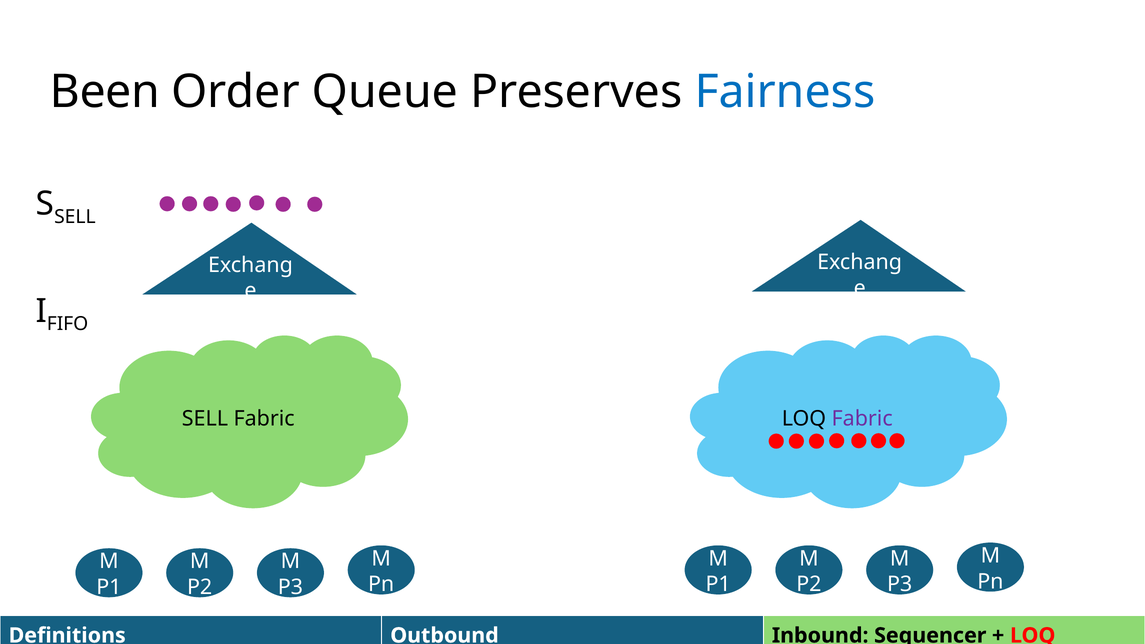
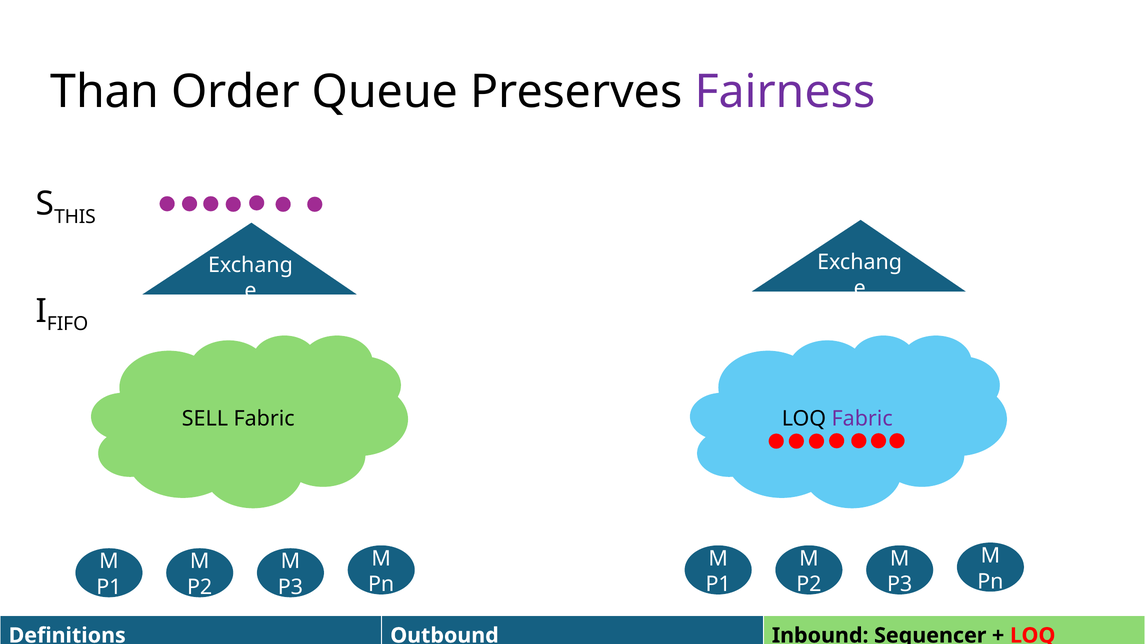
Been: Been -> Than (105, 92)
Fairness colour: blue -> purple (785, 92)
SELL: SELL -> THIS (75, 217)
